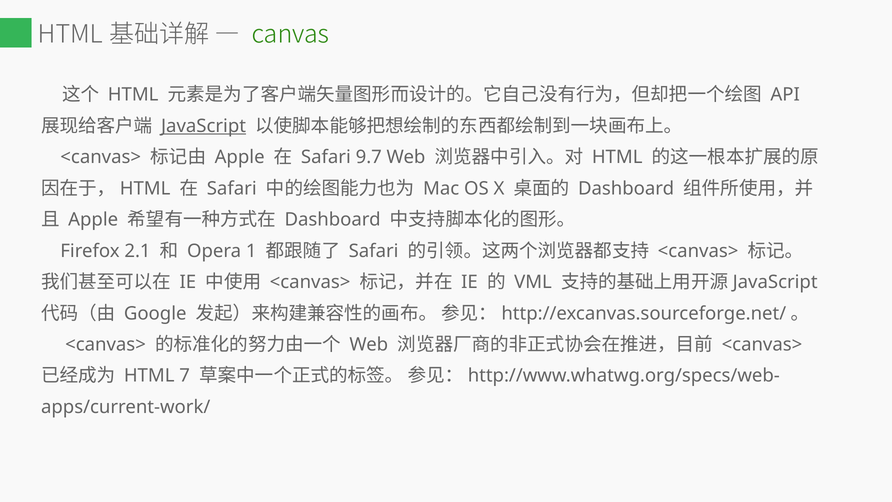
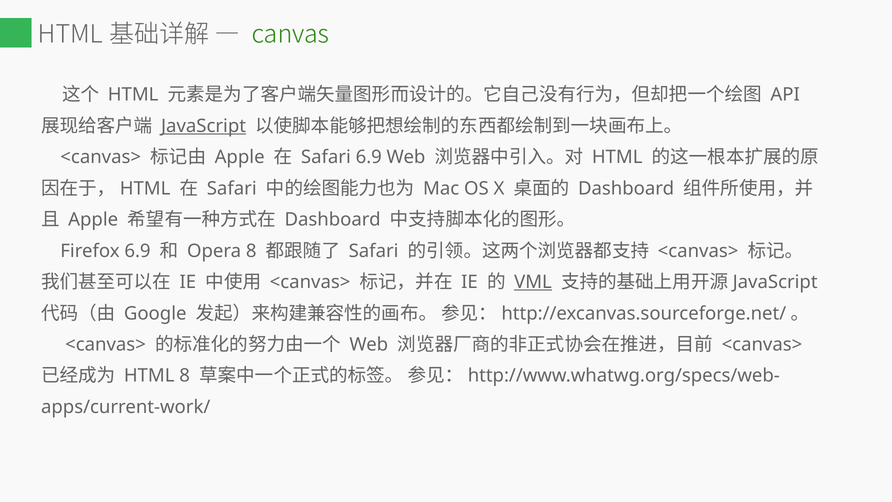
Safari 9.7: 9.7 -> 6.9 (369, 157)
Firefox 2.1: 2.1 -> 6.9 (138, 251)
Opera 1: 1 -> 8 (251, 251)
VML underline: none -> present (533, 282)
HTML 7: 7 -> 8 (185, 376)
